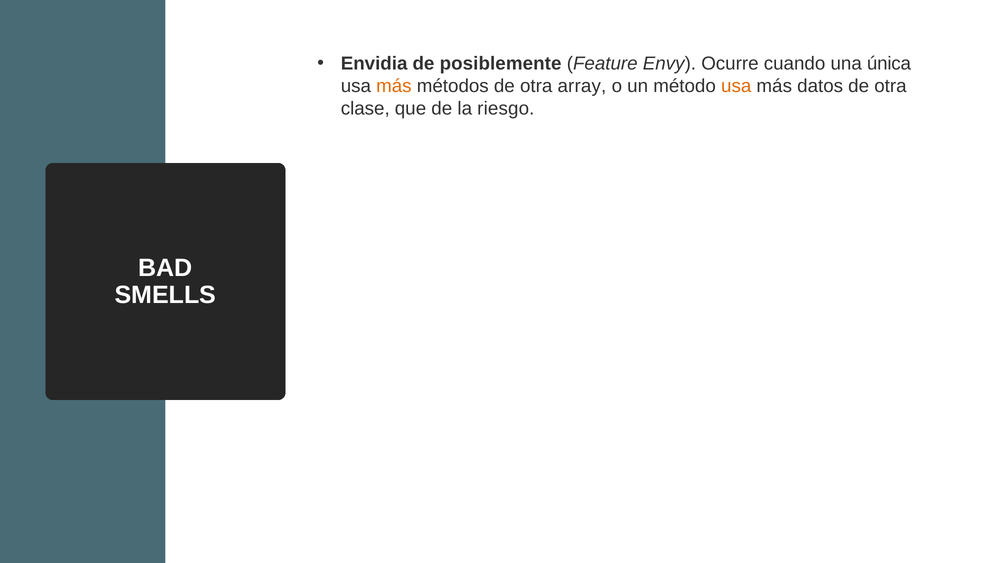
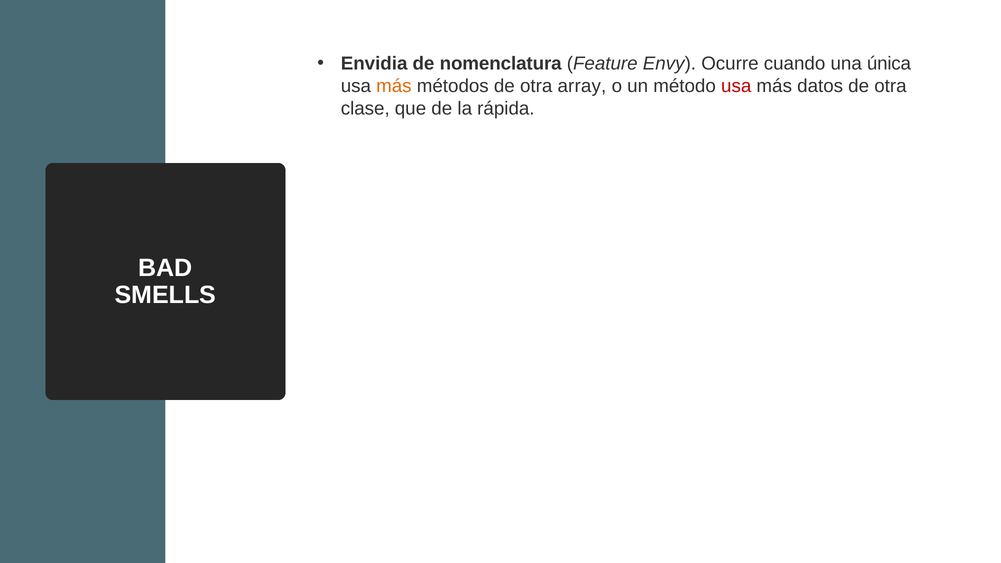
posiblemente: posiblemente -> nomenclatura (501, 64)
usa colour: orange -> red (736, 86)
riesgo: riesgo -> rápida (506, 109)
